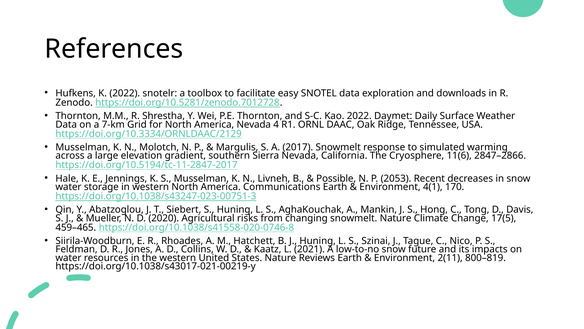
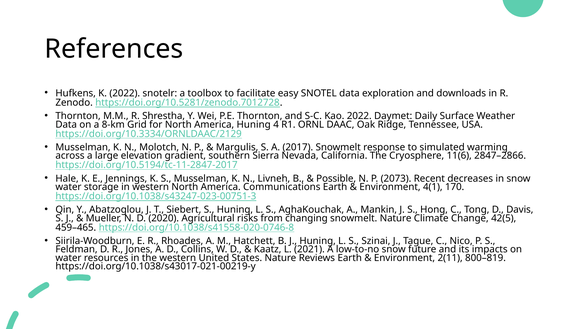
7-km: 7-km -> 8-km (113, 124)
America Nevada: Nevada -> Huning (254, 124)
2053: 2053 -> 2073 (396, 178)
17(5: 17(5 -> 42(5 (504, 218)
